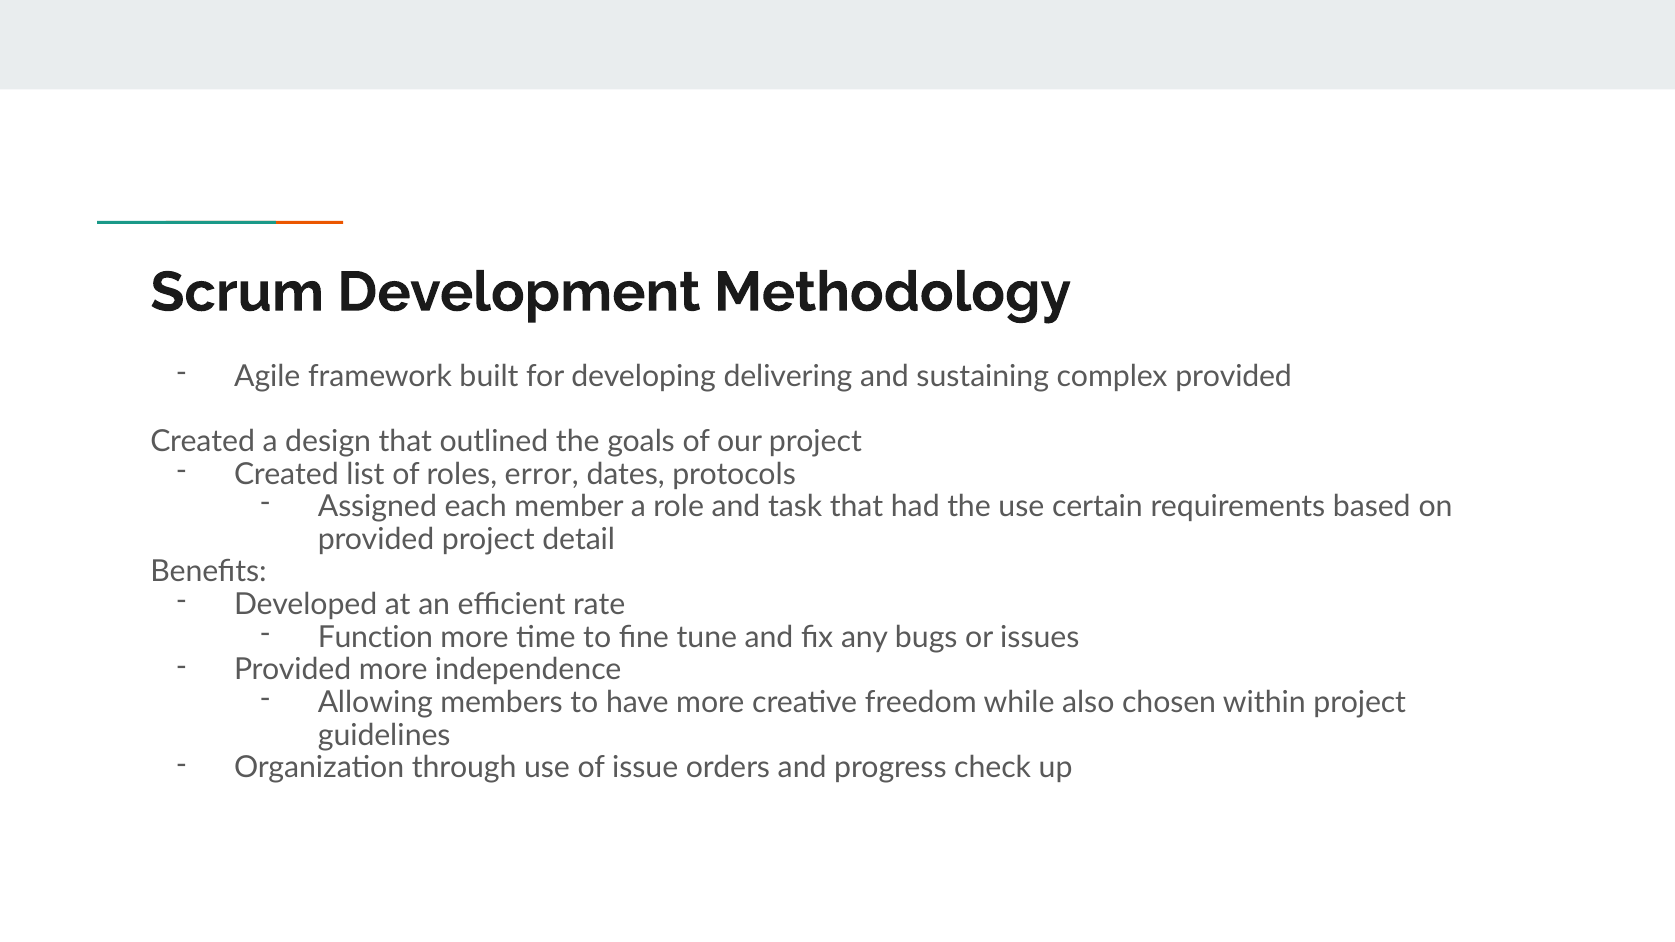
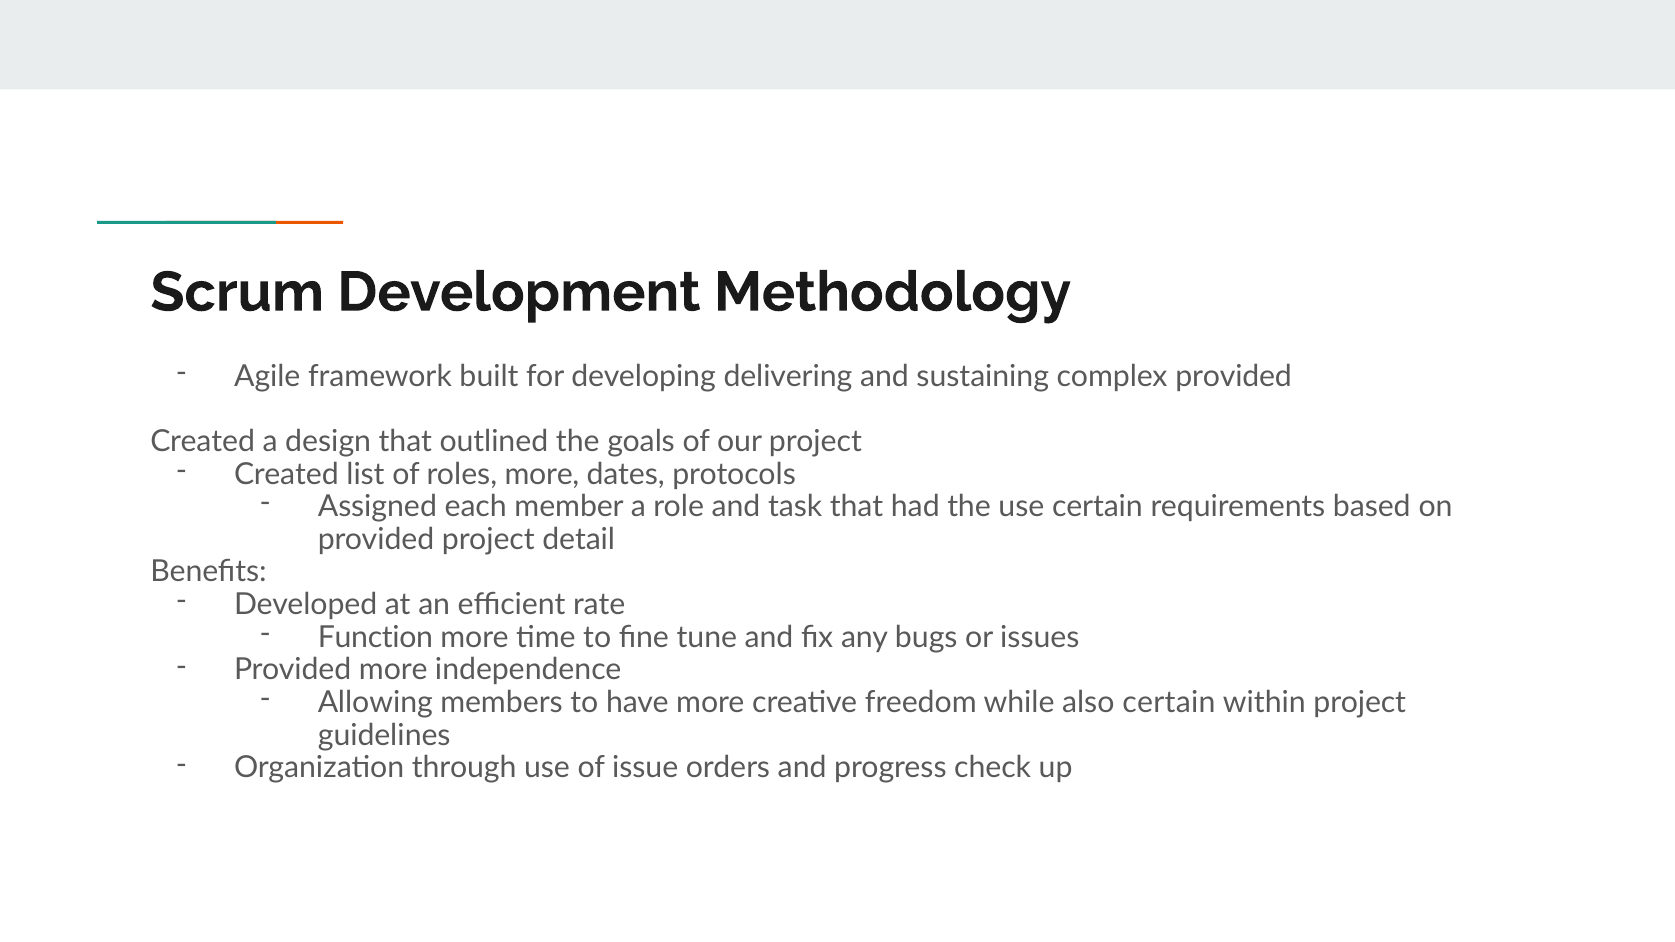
roles error: error -> more (542, 474)
also chosen: chosen -> certain (1169, 703)
